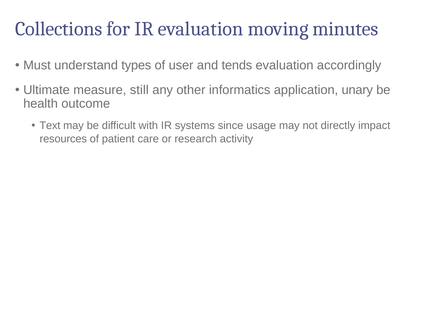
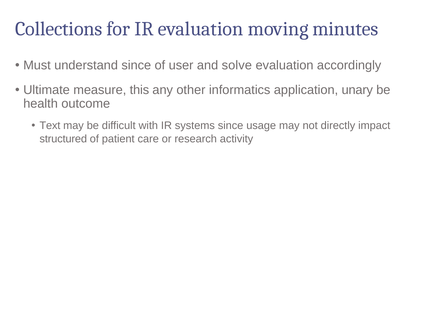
understand types: types -> since (136, 65)
tends: tends -> solve (237, 65)
still: still -> this (139, 90)
resources: resources -> structured (63, 139)
